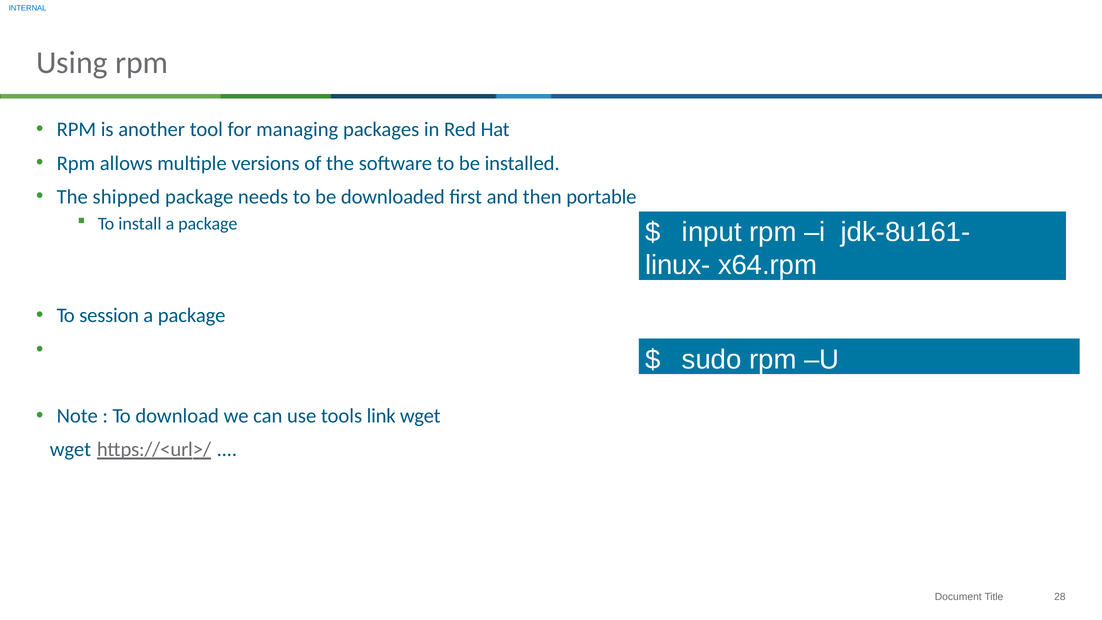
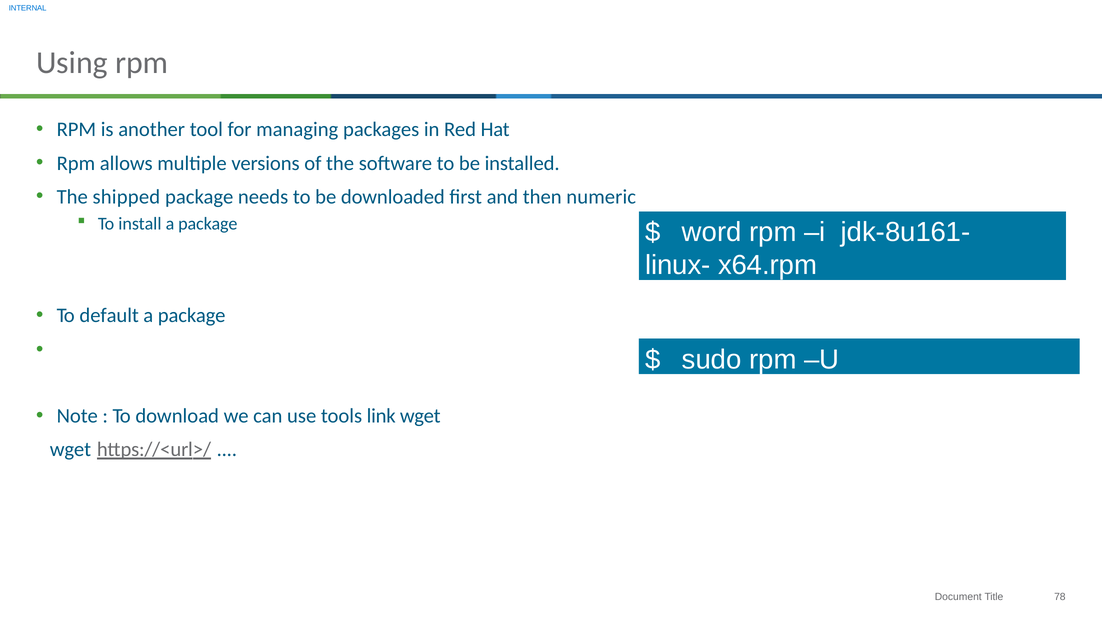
portable: portable -> numeric (601, 197)
input: input -> word (712, 232)
session: session -> default (109, 315)
28: 28 -> 78 (1060, 597)
